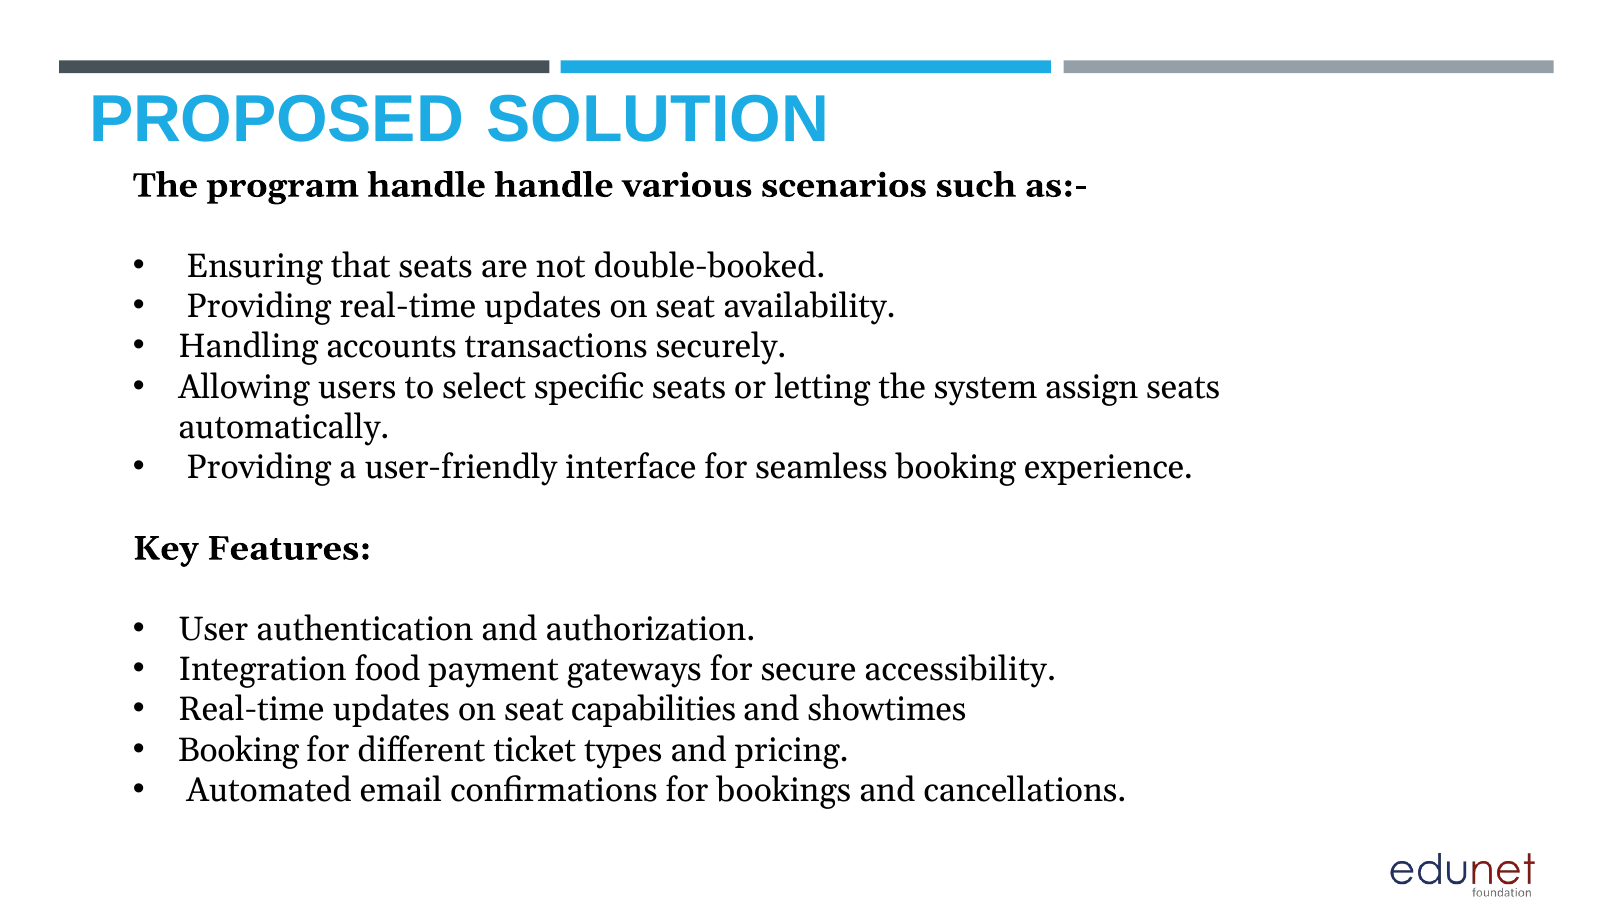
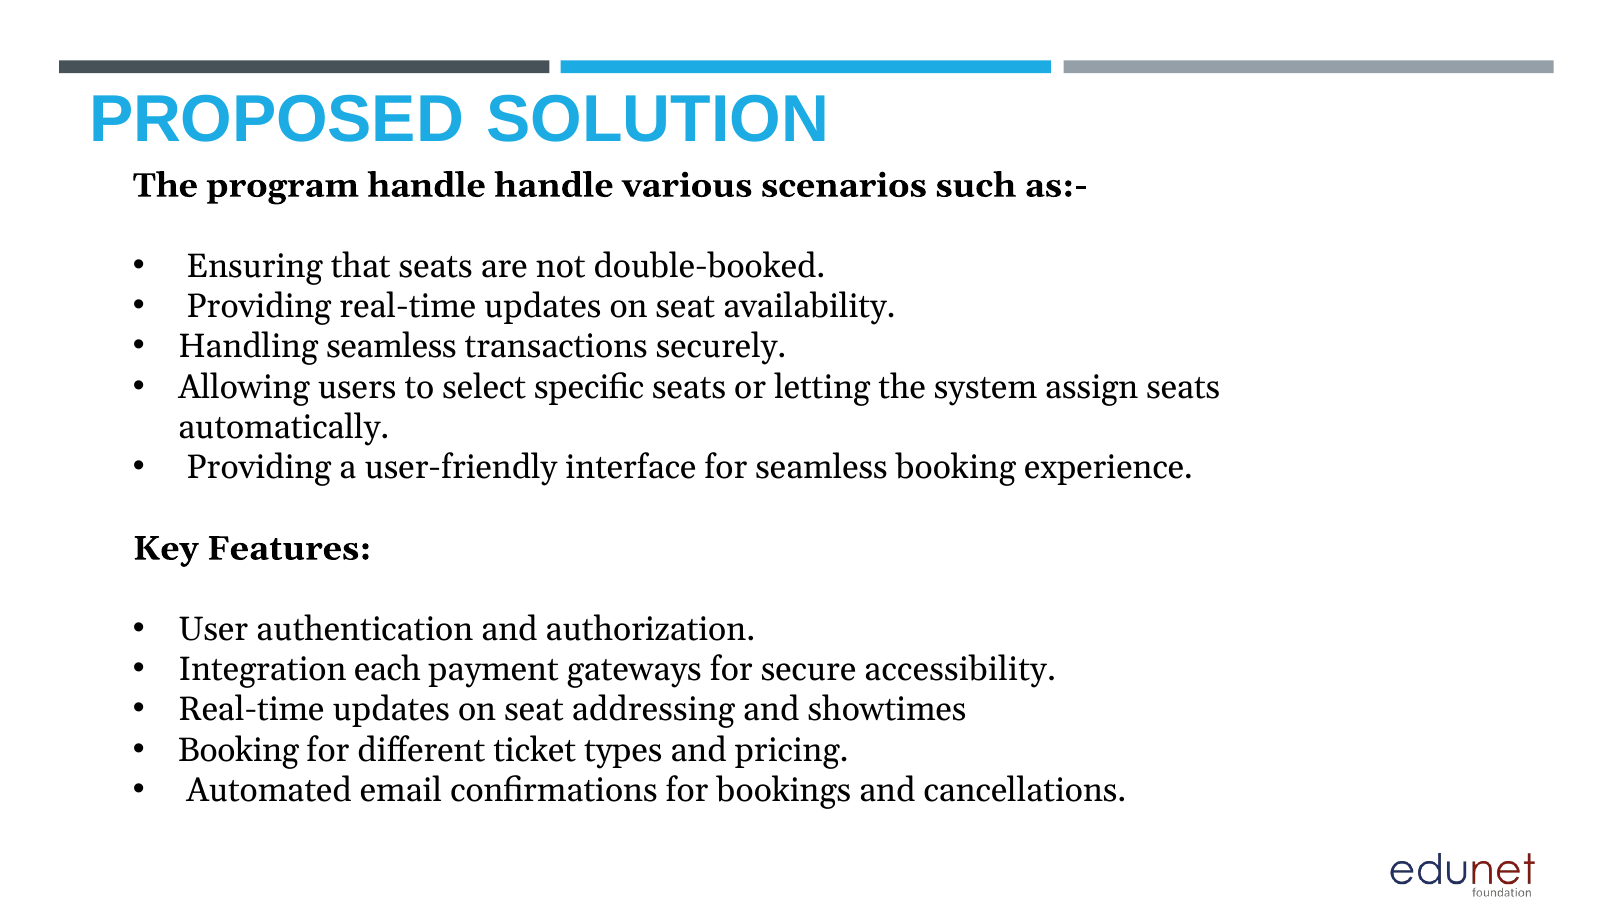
Handling accounts: accounts -> seamless (392, 347)
food: food -> each (388, 670)
capabilities: capabilities -> addressing (653, 710)
